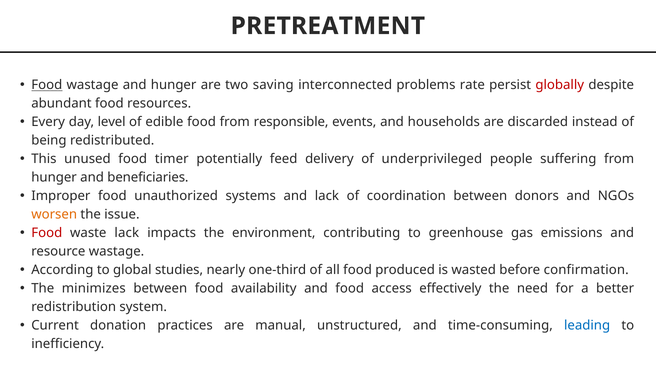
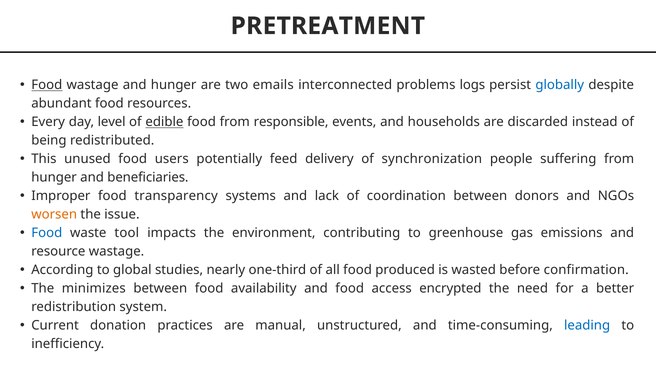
saving: saving -> emails (273, 85)
rate: rate -> logs (472, 85)
globally colour: red -> blue (560, 85)
edible underline: none -> present (164, 122)
timer: timer -> users (172, 159)
underprivileged: underprivileged -> synchronization (432, 159)
unauthorized: unauthorized -> transparency (176, 196)
Food colour: red -> blue (47, 233)
waste lack: lack -> tool (127, 233)
effectively: effectively -> encrypted (450, 288)
